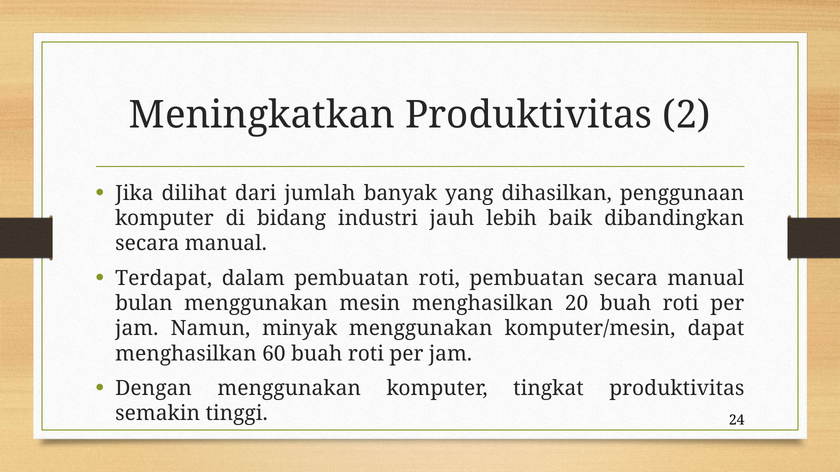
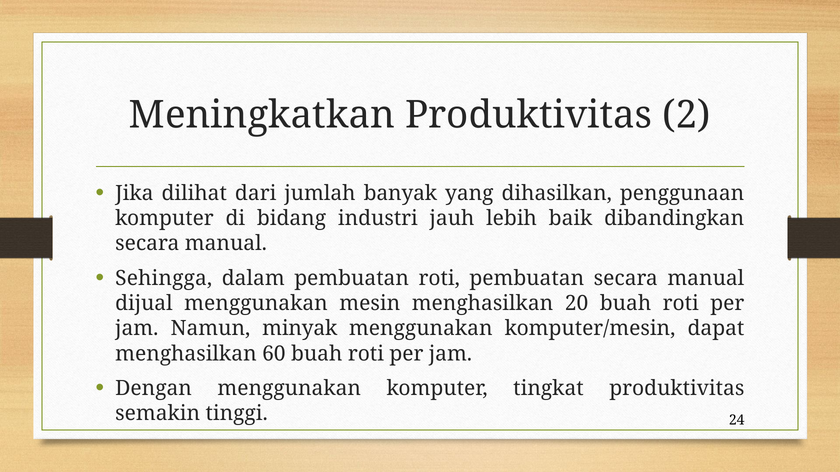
Terdapat: Terdapat -> Sehingga (164, 278)
bulan: bulan -> dijual (144, 304)
